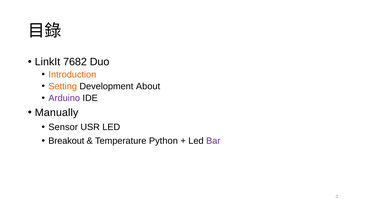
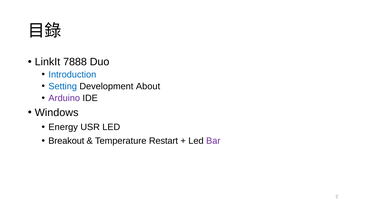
7682: 7682 -> 7888 (75, 62)
Introduction colour: orange -> blue (72, 74)
Setting colour: orange -> blue (63, 86)
Manually: Manually -> Windows (57, 113)
Sensor: Sensor -> Energy (63, 127)
Python: Python -> Restart (163, 141)
